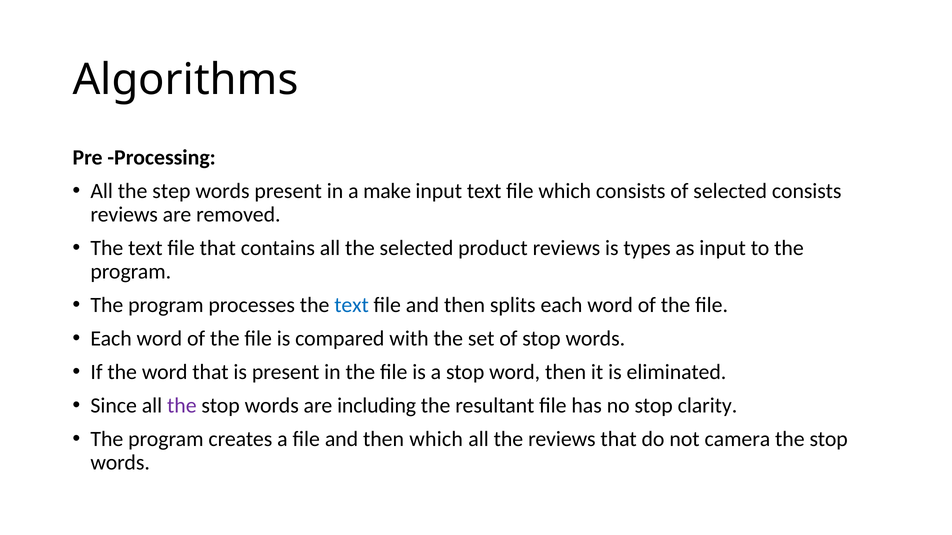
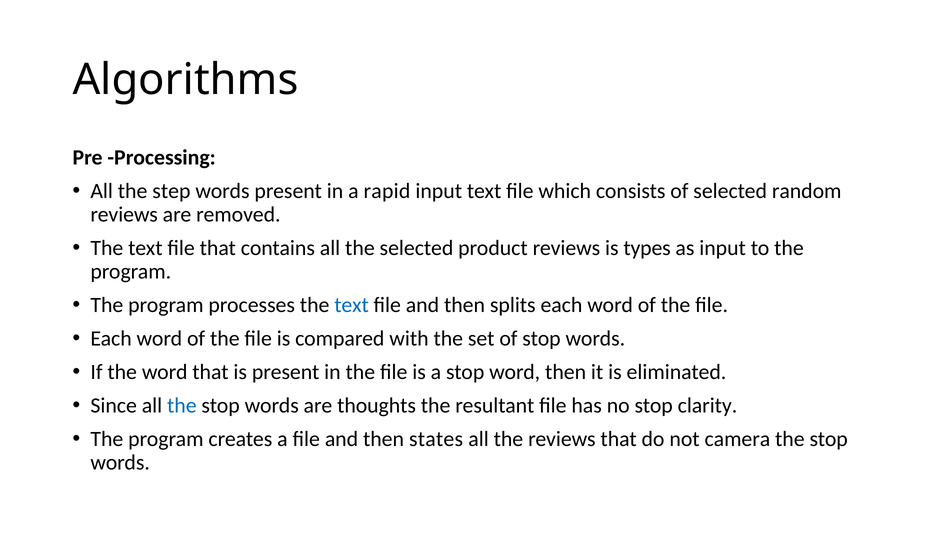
make: make -> rapid (387, 191)
selected consists: consists -> random (807, 191)
the colour: purple -> blue (182, 406)
including: including -> thoughts (377, 406)
then which: which -> states (436, 439)
